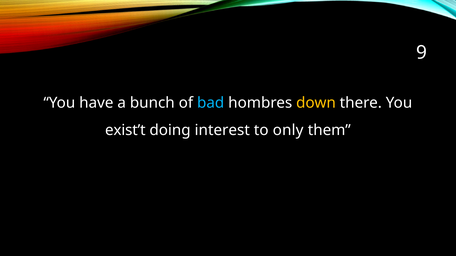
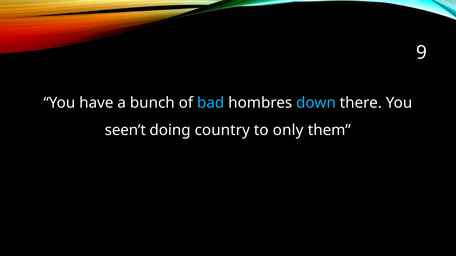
down colour: yellow -> light blue (316, 103)
exist’t: exist’t -> seen’t (125, 131)
interest: interest -> country (222, 131)
